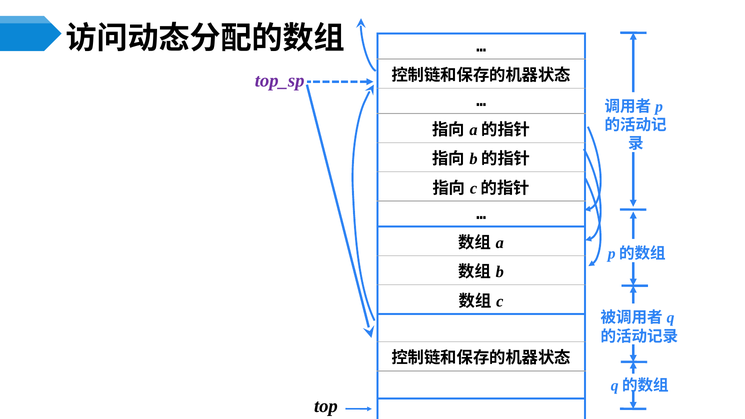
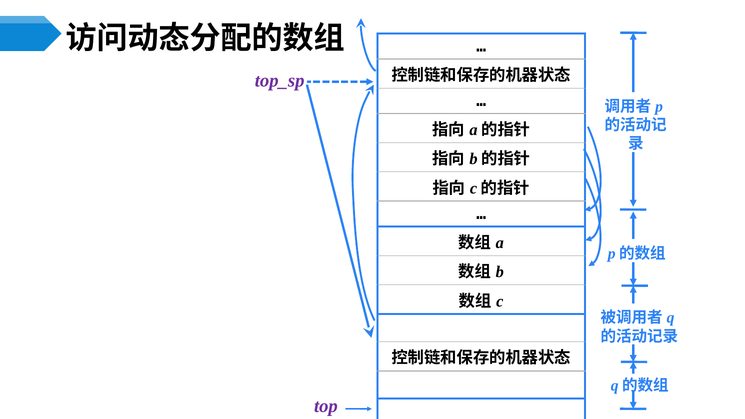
top colour: black -> purple (326, 406)
